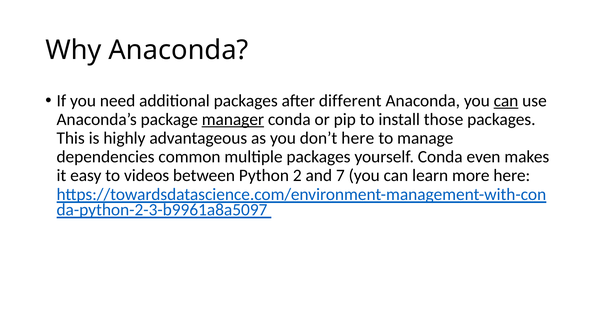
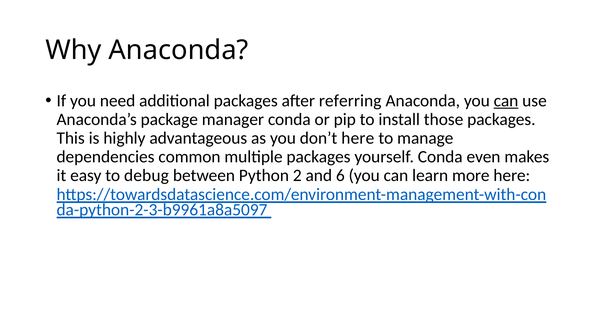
different: different -> referring (350, 101)
manager underline: present -> none (233, 119)
videos: videos -> debug (146, 175)
7: 7 -> 6 (340, 175)
